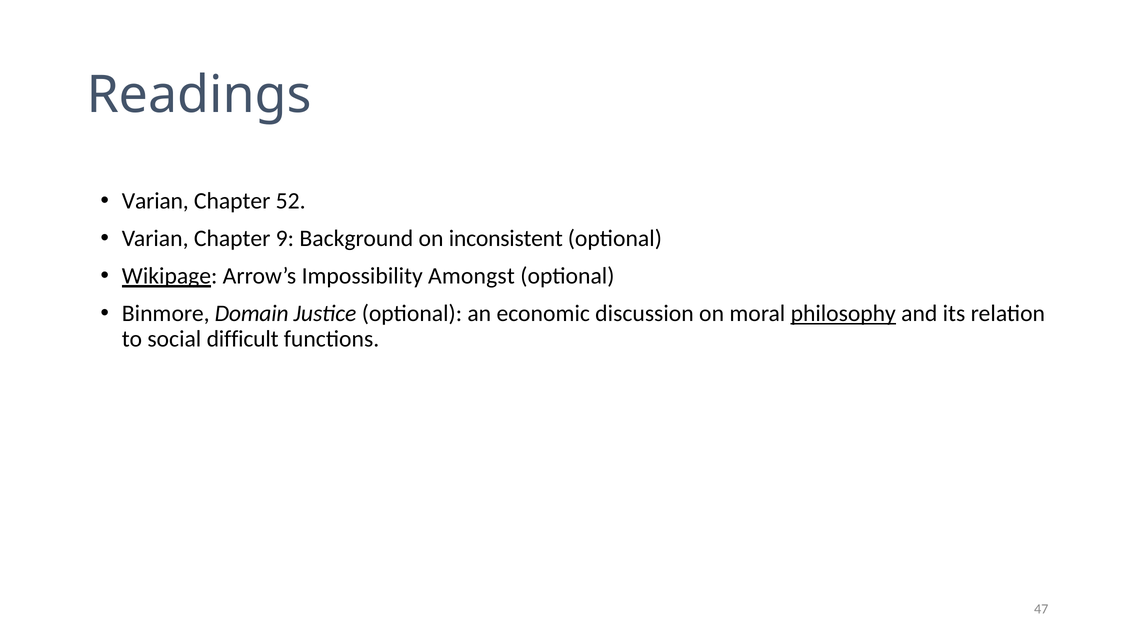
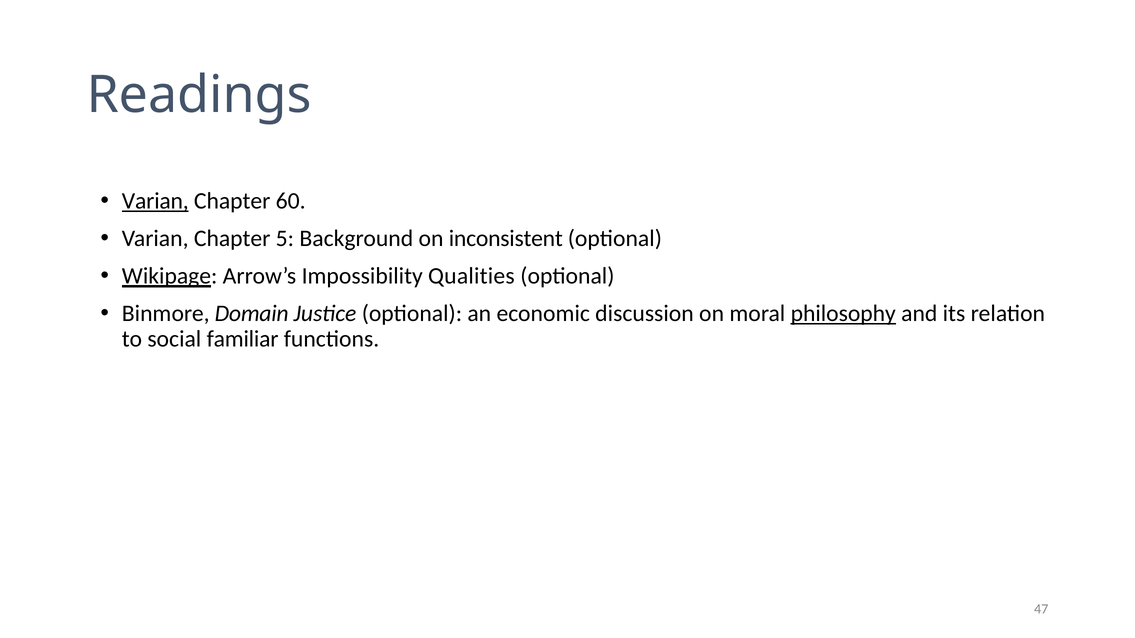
Varian underline: none -> present (155, 201)
52: 52 -> 60 (291, 201)
9: 9 -> 5 (285, 238)
Amongst: Amongst -> Qualities (471, 276)
difficult: difficult -> familiar (243, 339)
